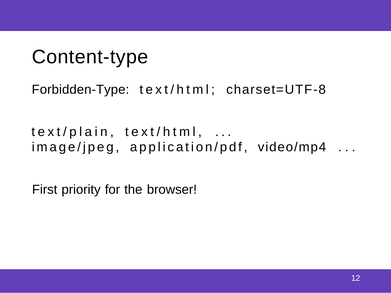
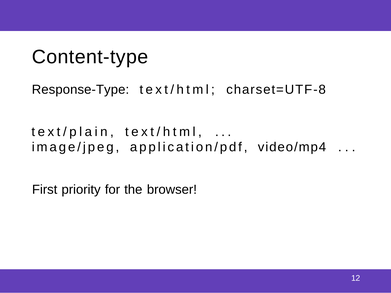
Forbidden-Type: Forbidden-Type -> Response-Type (80, 90)
